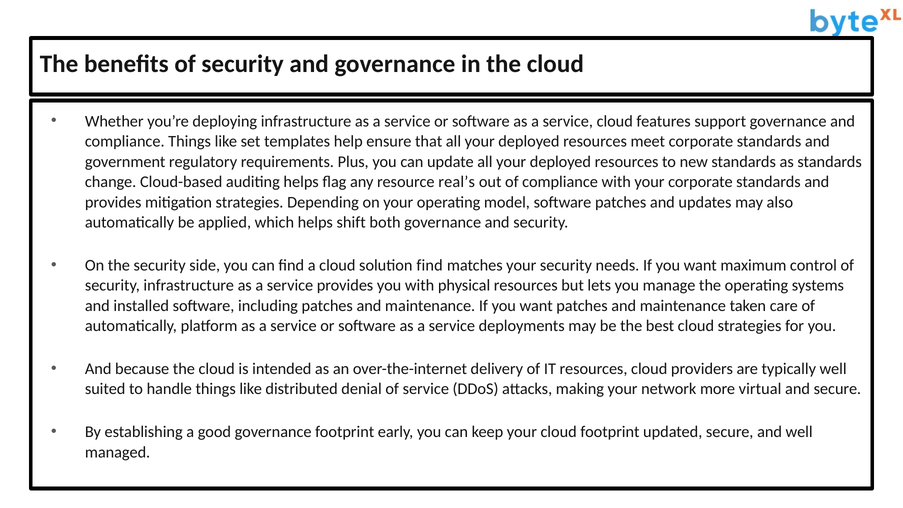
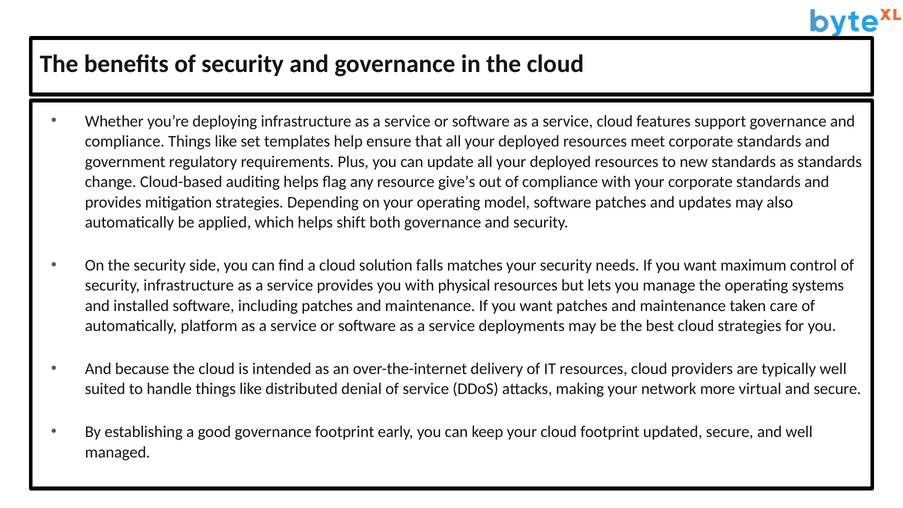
real’s: real’s -> give’s (457, 182)
solution find: find -> falls (430, 265)
